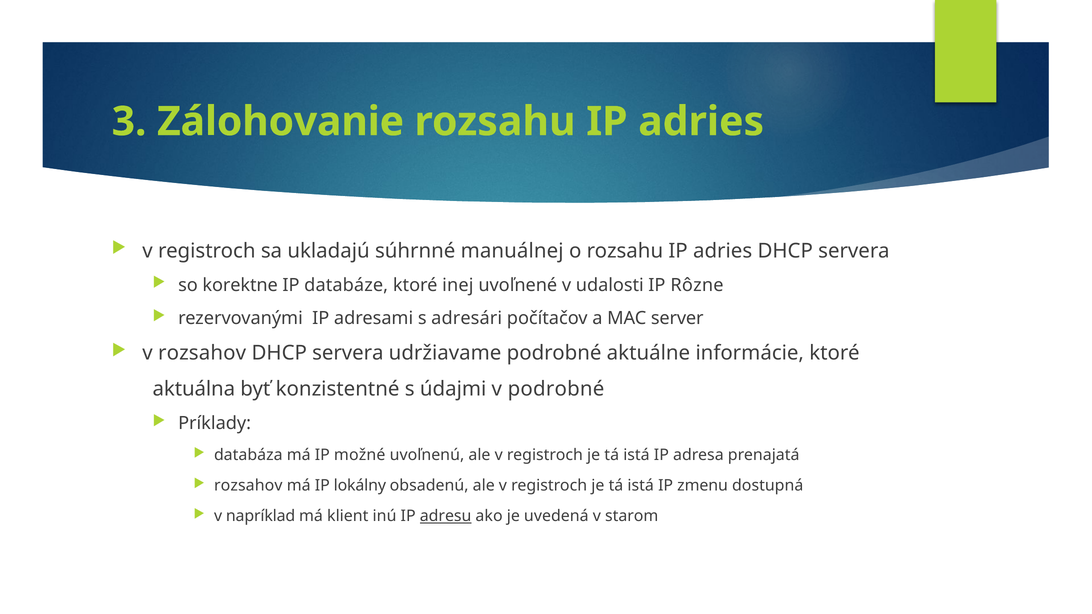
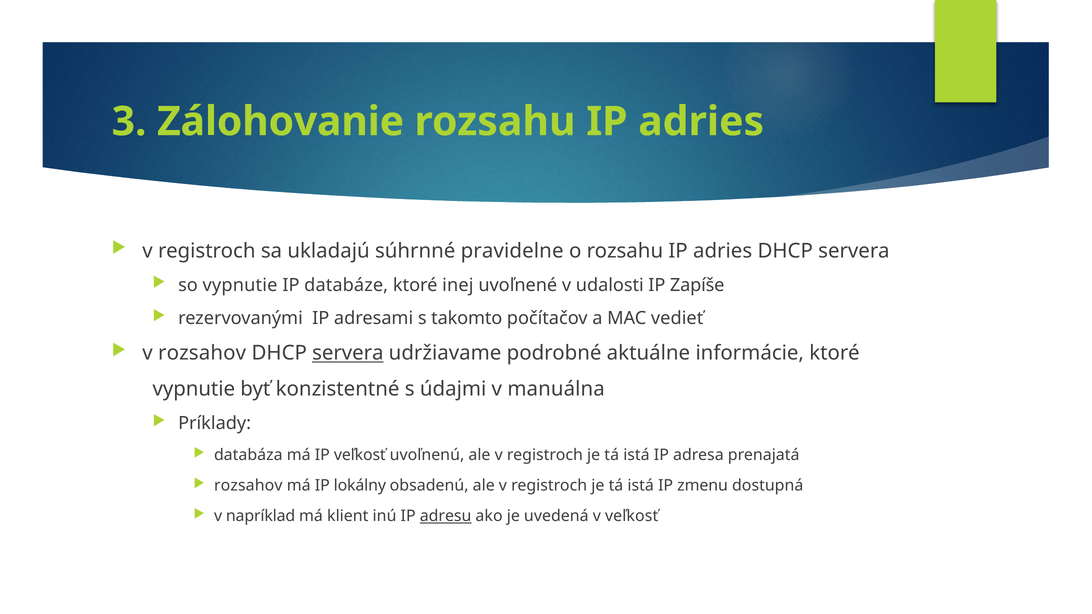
manuálnej: manuálnej -> pravidelne (512, 251)
so korektne: korektne -> vypnutie (240, 285)
Rôzne: Rôzne -> Zapíše (697, 285)
adresári: adresári -> takomto (467, 319)
server: server -> vedieť (677, 319)
servera underline: none -> present (348, 353)
aktuálna: aktuálna -> vypnutie (194, 389)
v podrobné: podrobné -> manuálna (556, 389)
IP možné: možné -> veľkosť (360, 455)
v starom: starom -> veľkosť (632, 516)
